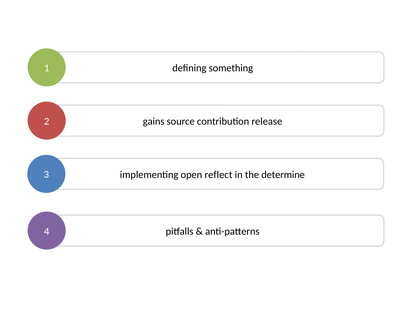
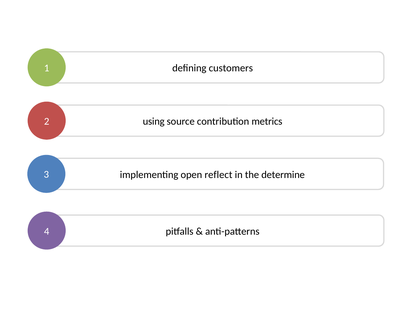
something: something -> customers (231, 68)
gains: gains -> using (154, 121)
release: release -> metrics (267, 121)
